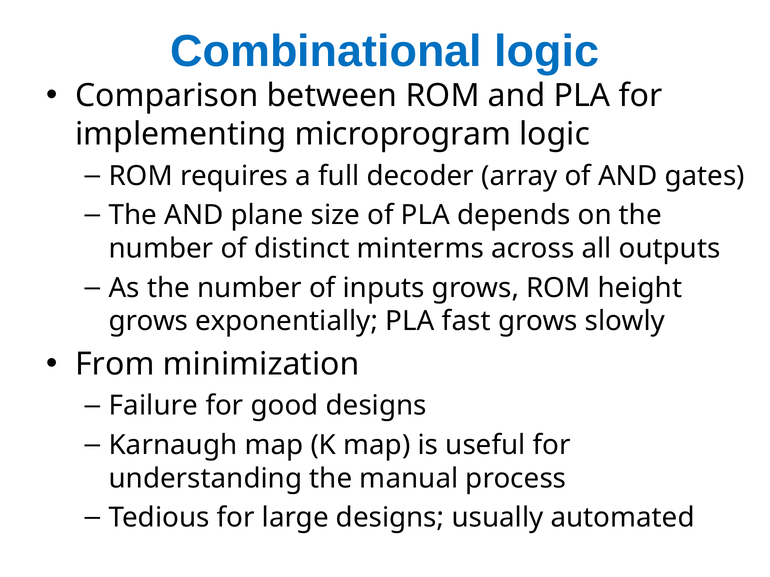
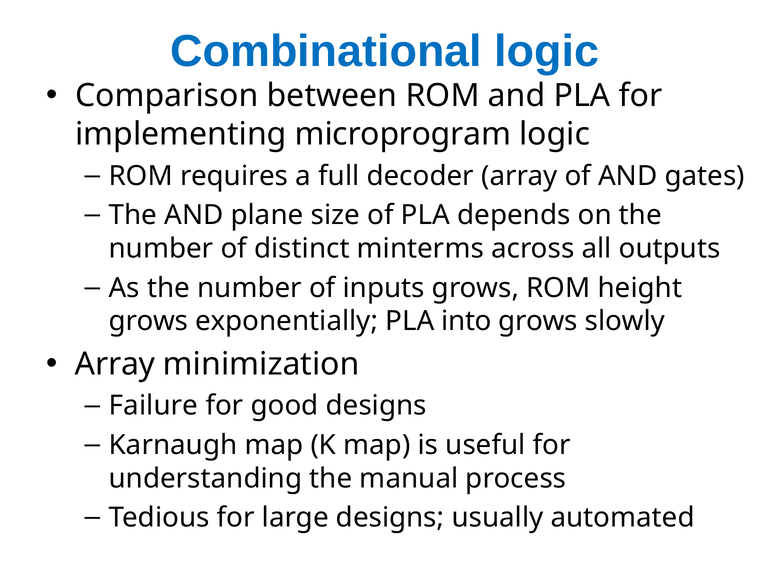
fast: fast -> into (467, 321)
From: From -> Array (115, 365)
